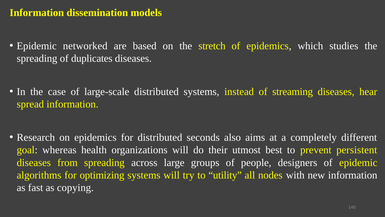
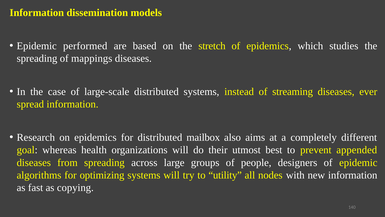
networked: networked -> performed (85, 46)
duplicates: duplicates -> mappings (92, 58)
hear: hear -> ever (368, 92)
seconds: seconds -> mailbox (203, 137)
persistent: persistent -> appended (357, 150)
